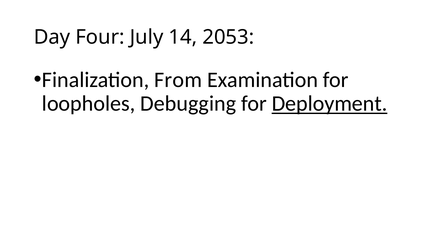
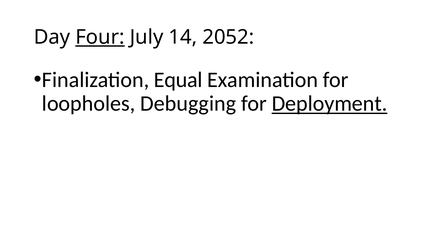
Four underline: none -> present (100, 37)
2053: 2053 -> 2052 (228, 37)
From: From -> Equal (178, 80)
